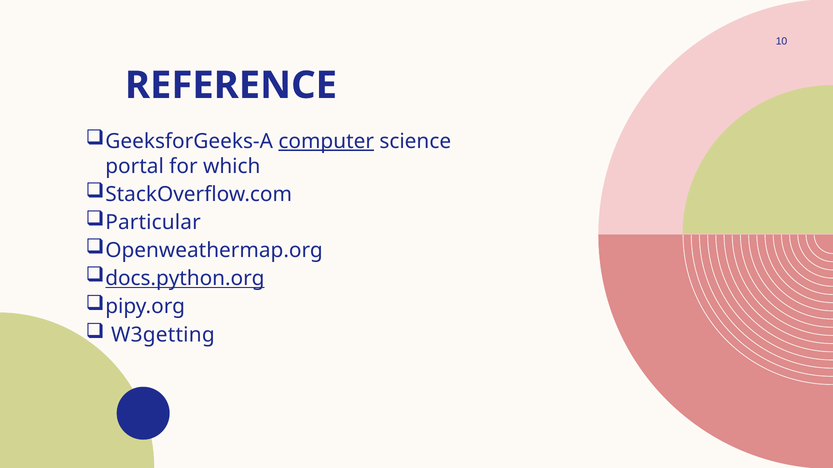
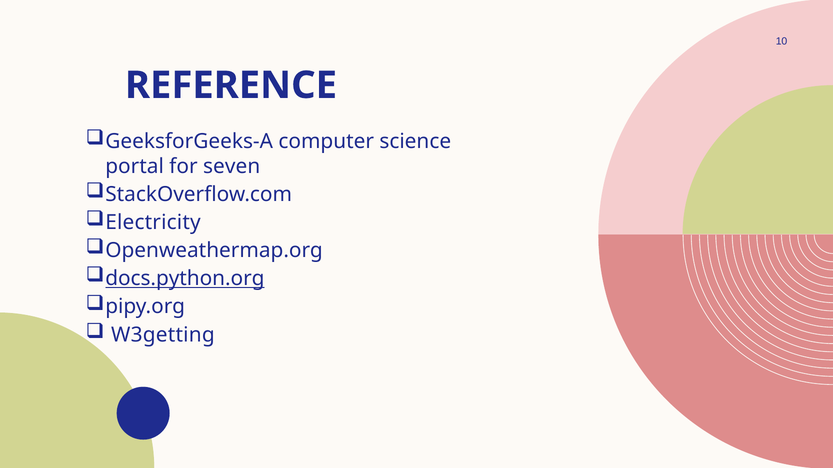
computer underline: present -> none (326, 141)
which: which -> seven (232, 166)
Particular: Particular -> Electricity (153, 223)
